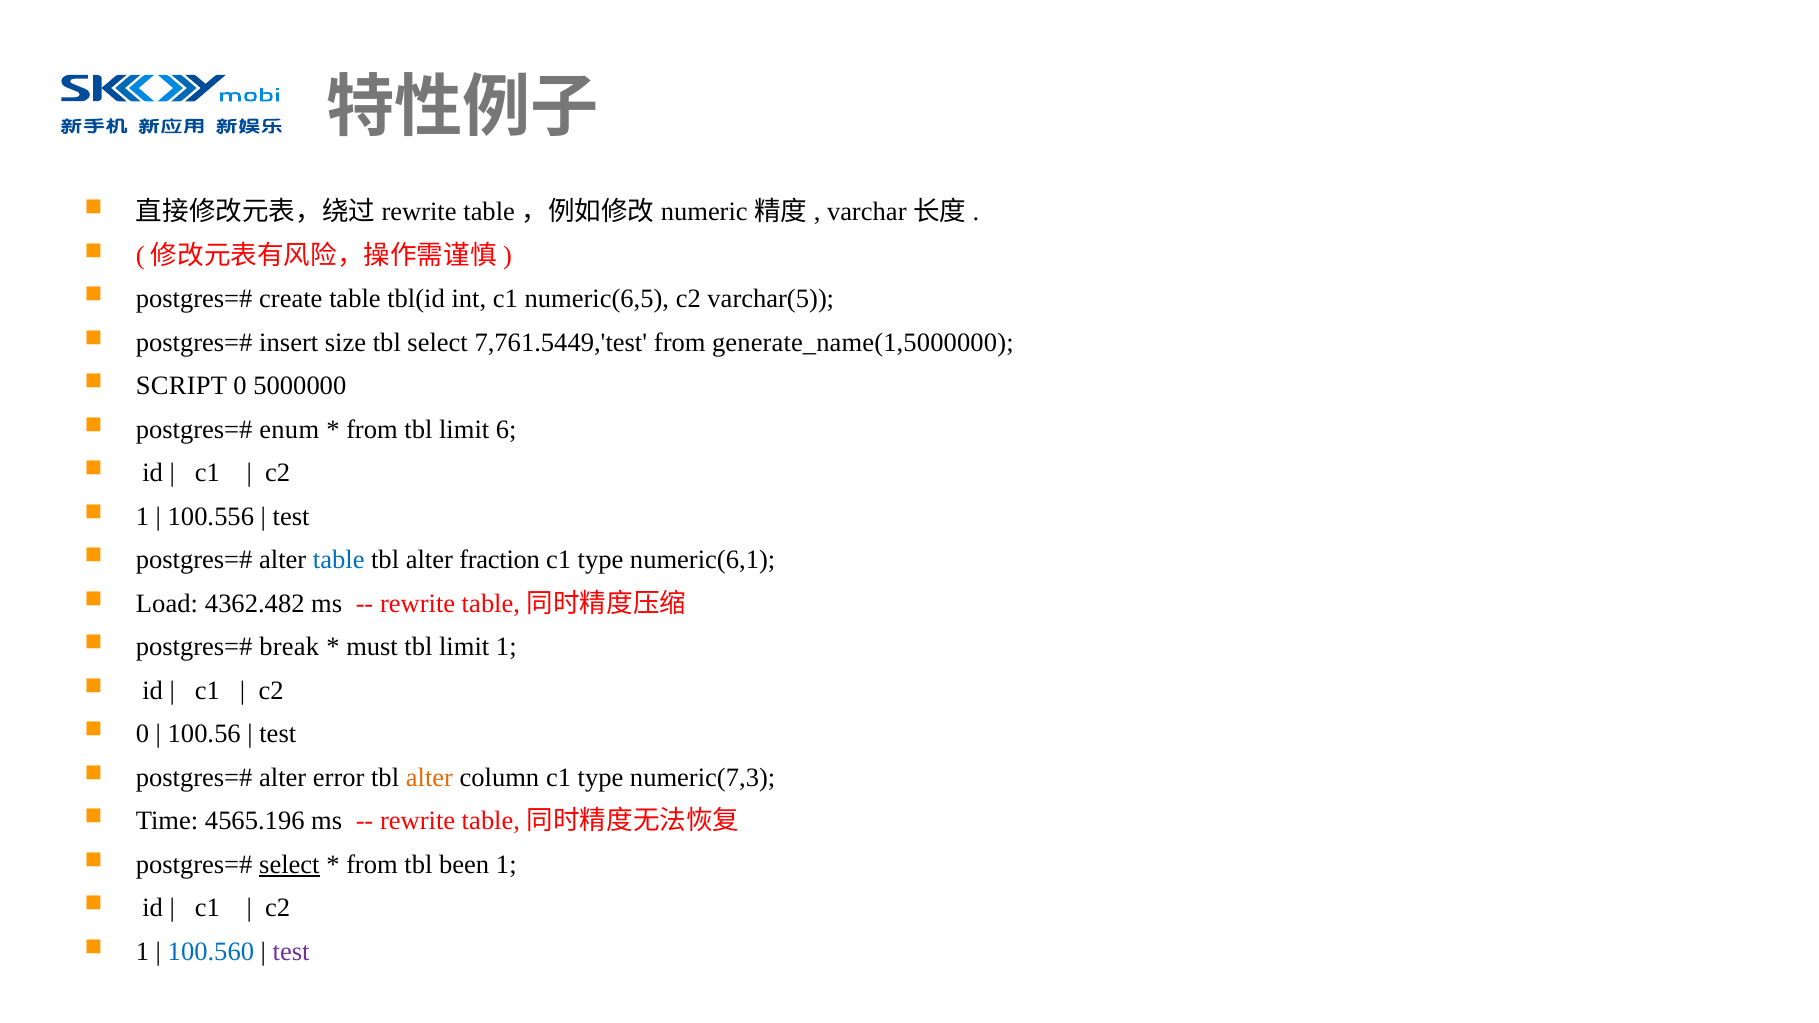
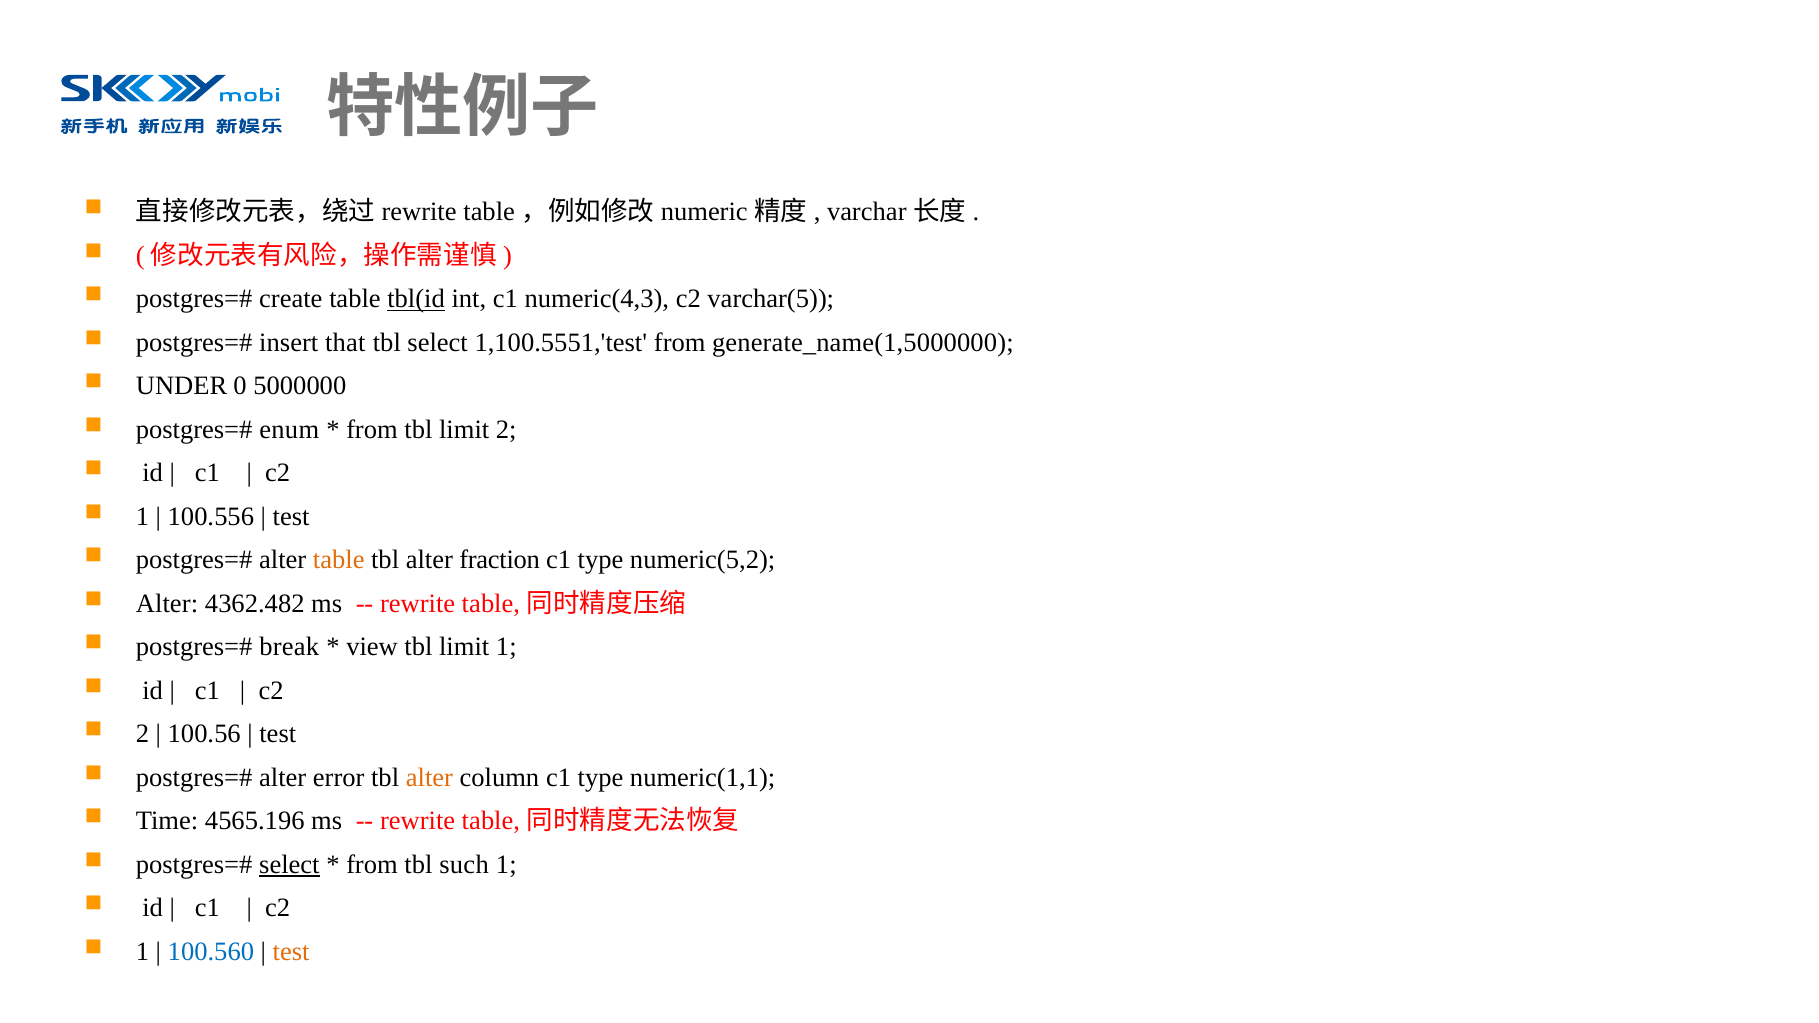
tbl(id underline: none -> present (416, 299)
numeric(6,5: numeric(6,5 -> numeric(4,3 (597, 299)
size: size -> that (345, 343)
7,761.5449,'test: 7,761.5449,'test -> 1,100.5551,'test (561, 343)
SCRIPT: SCRIPT -> UNDER (182, 386)
limit 6: 6 -> 2 (506, 430)
table colour: blue -> orange (339, 560)
numeric(6,1: numeric(6,1 -> numeric(5,2 (703, 560)
Load: Load -> Alter (167, 604)
must: must -> view (372, 647)
0: 0 -> 2 (143, 734)
numeric(7,3: numeric(7,3 -> numeric(1,1 (703, 778)
been: been -> such (464, 865)
test colour: purple -> orange (291, 952)
